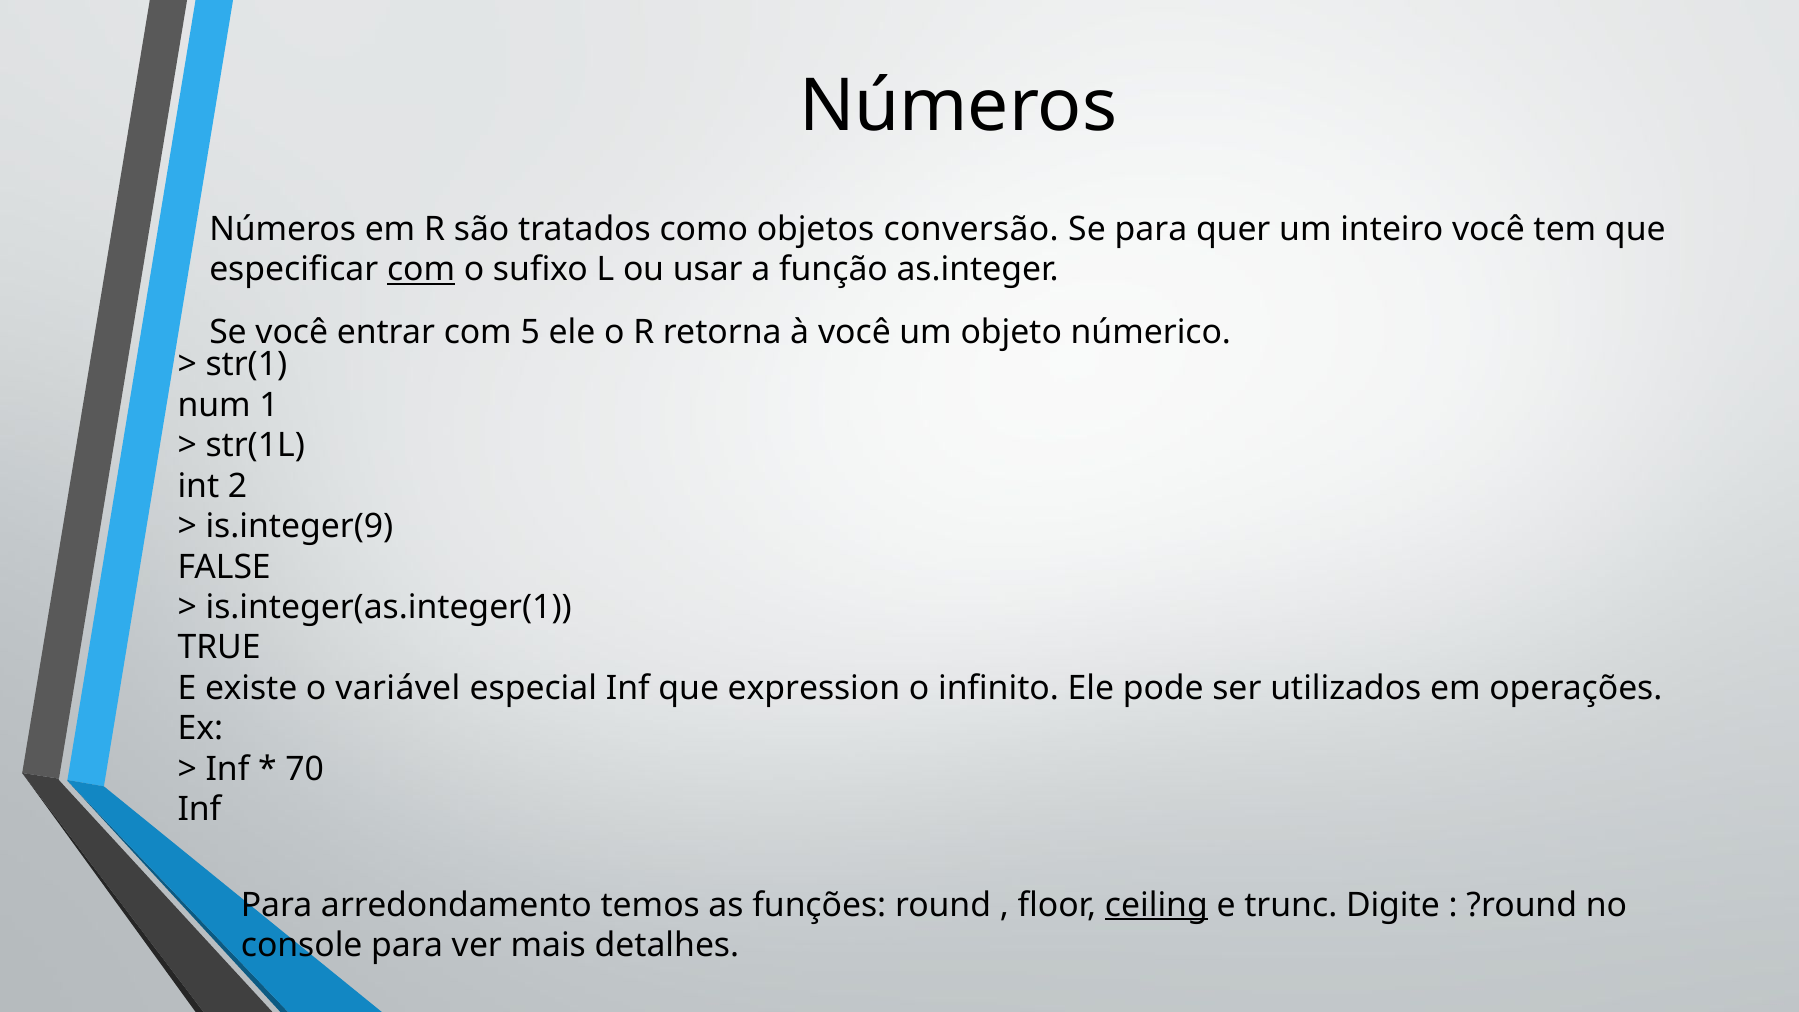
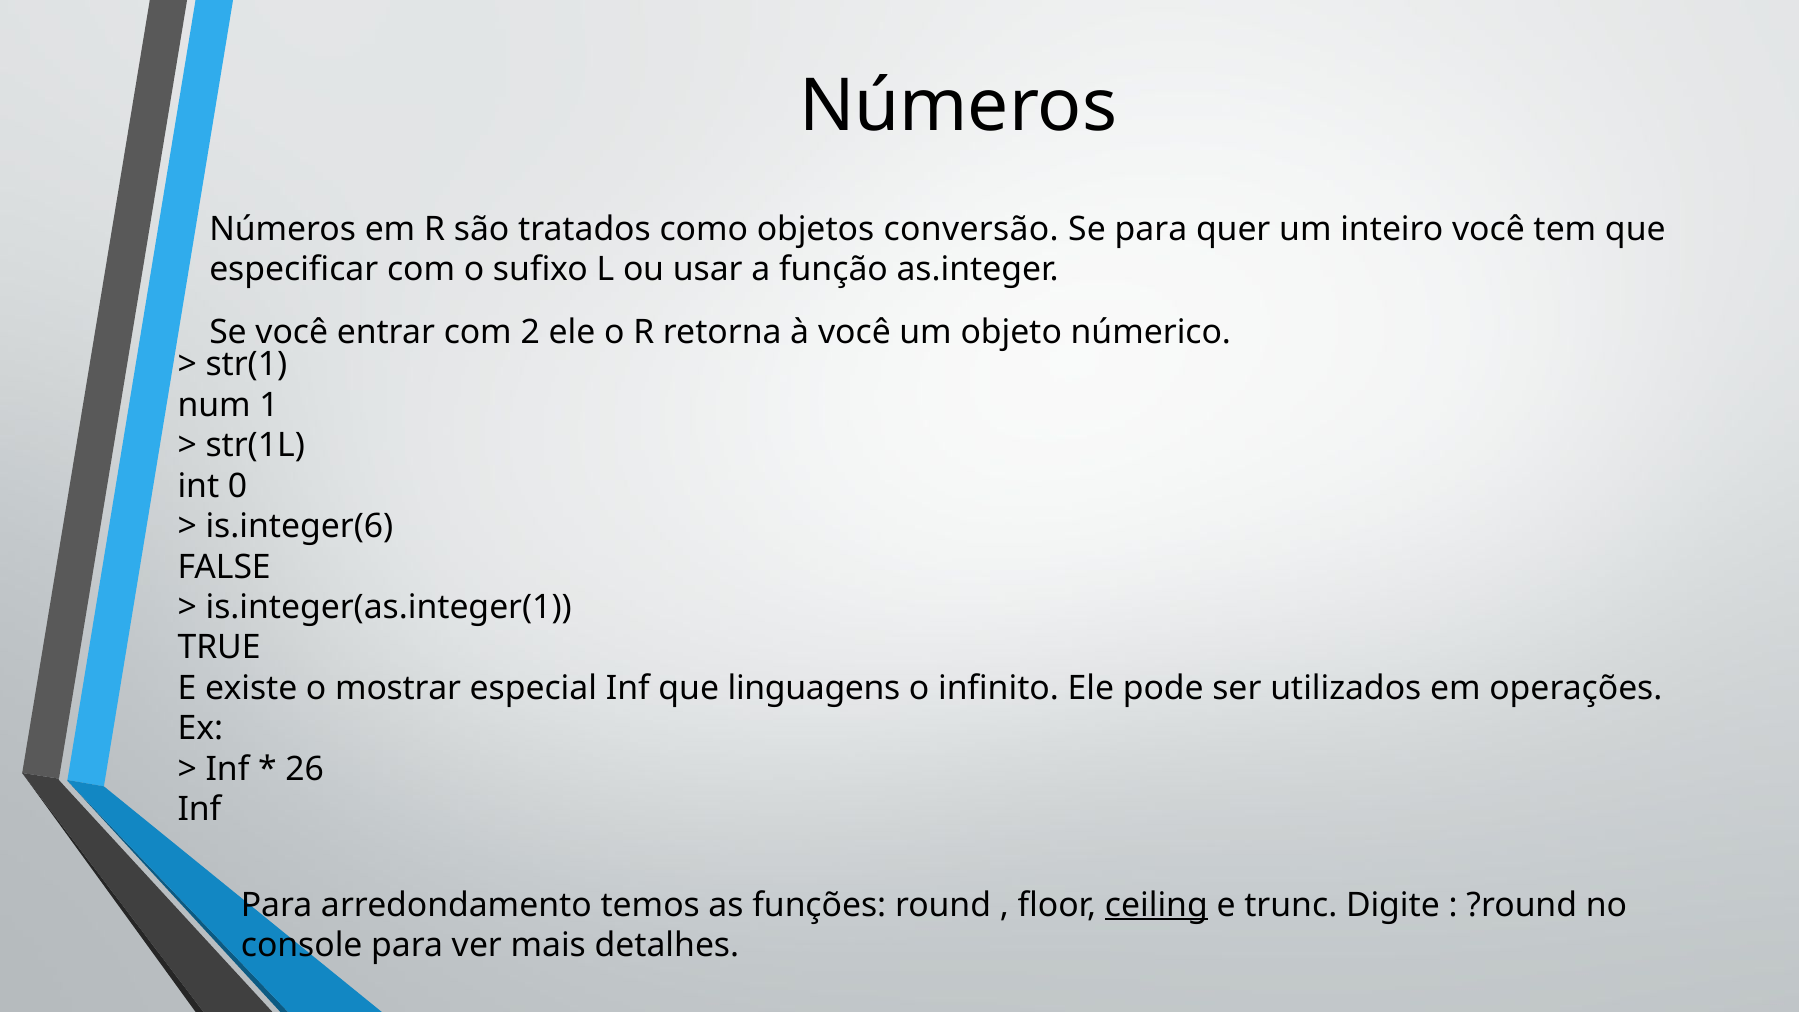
com underline: present -> none (421, 270)
5: 5 -> 2 (530, 332)
2: 2 -> 0 (238, 486)
is.integer(9: is.integer(9 -> is.integer(6 (299, 526)
variável: variável -> mostrar (398, 688)
expression: expression -> linguagens (814, 688)
70: 70 -> 26 (305, 769)
